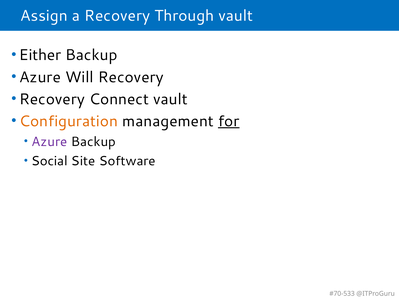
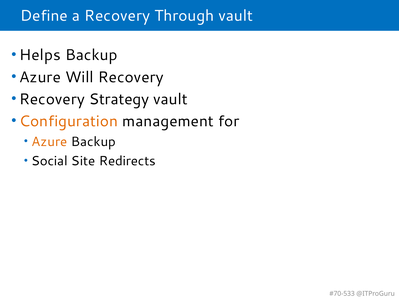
Assign: Assign -> Define (44, 16)
Either: Either -> Helps (40, 55)
Connect: Connect -> Strategy (119, 99)
for underline: present -> none (229, 121)
Azure colour: purple -> orange (49, 141)
Software: Software -> Redirects (127, 161)
